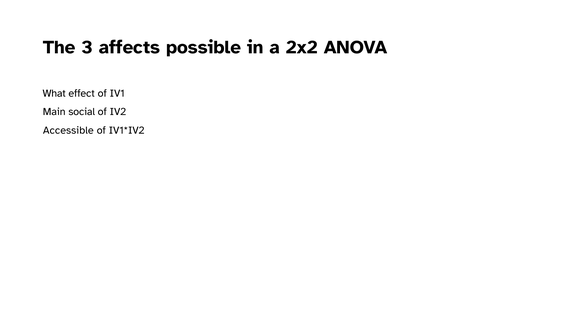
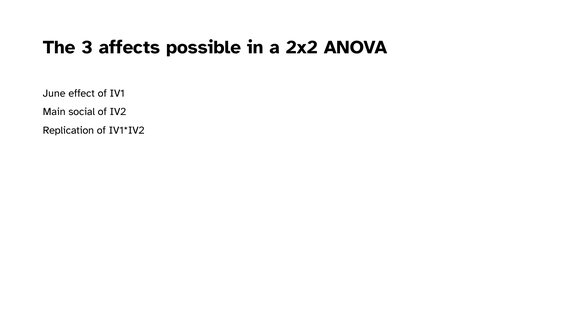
What: What -> June (54, 93)
Accessible: Accessible -> Replication (68, 130)
